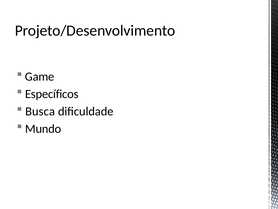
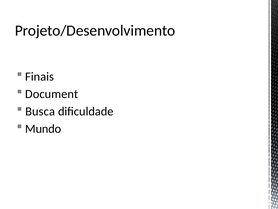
Game: Game -> Finais (40, 76)
Específicos: Específicos -> Document (52, 94)
